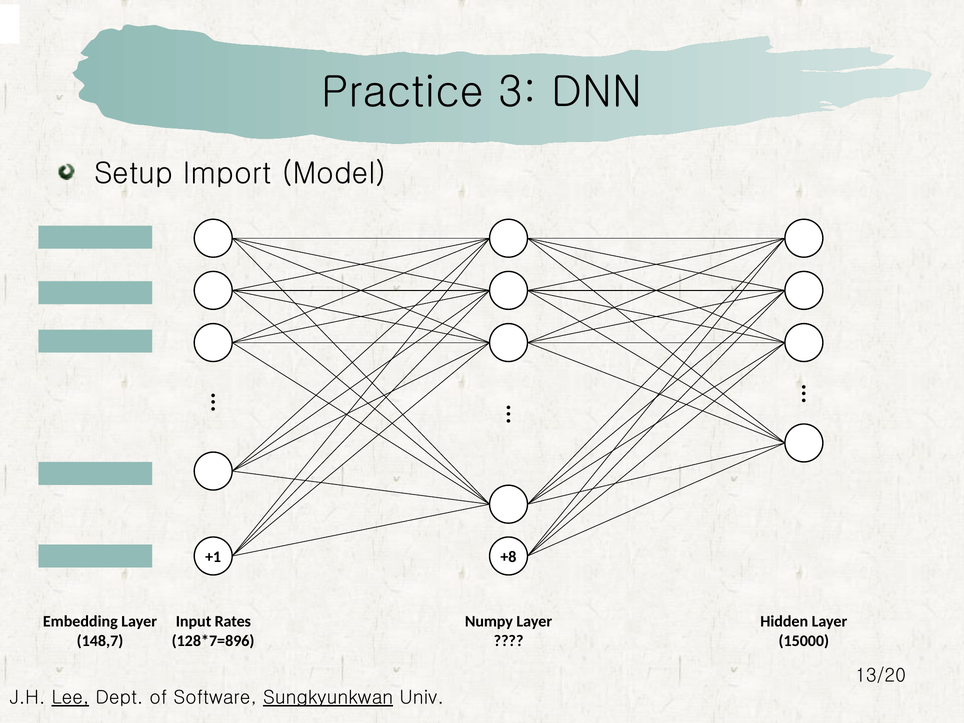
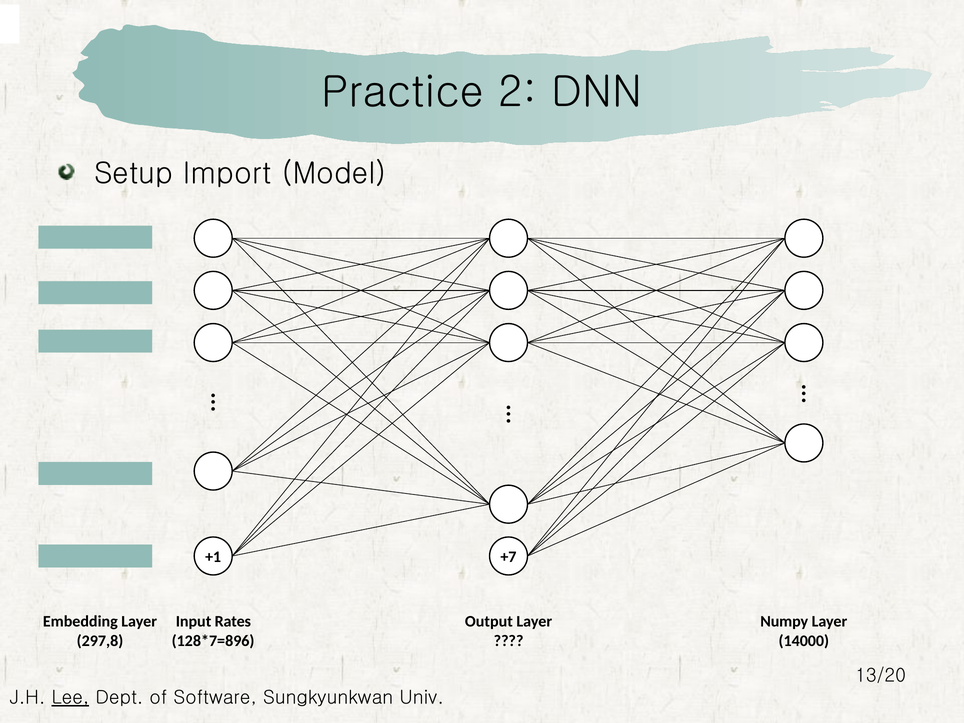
3: 3 -> 2 (518, 92)
+8: +8 -> +7 (508, 557)
Numpy: Numpy -> Output (489, 622)
Hidden: Hidden -> Numpy (784, 622)
148,7: 148,7 -> 297,8 (100, 641)
15000: 15000 -> 14000 (804, 641)
Sungkyunkwan underline: present -> none (328, 698)
